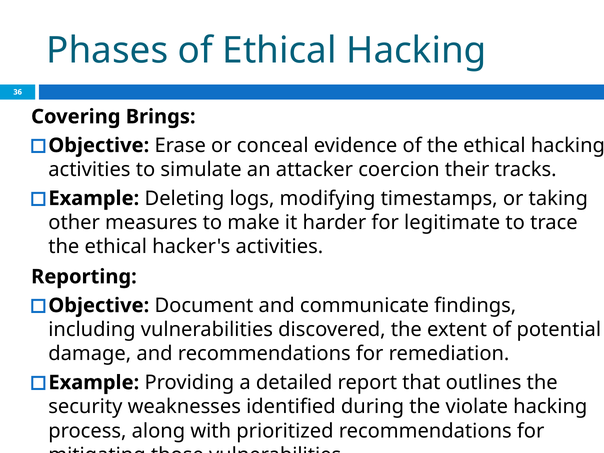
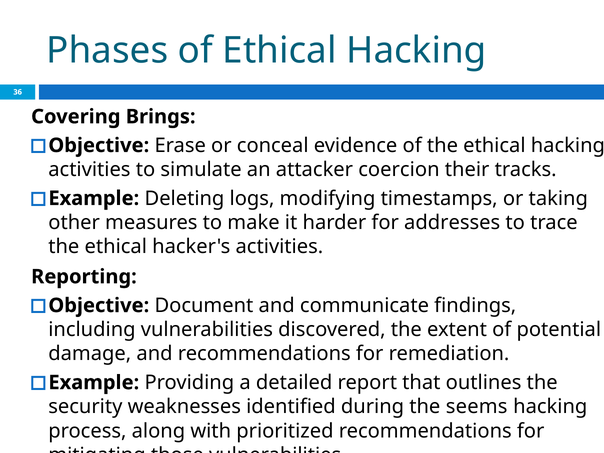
legitimate: legitimate -> addresses (452, 223)
violate: violate -> seems (477, 407)
